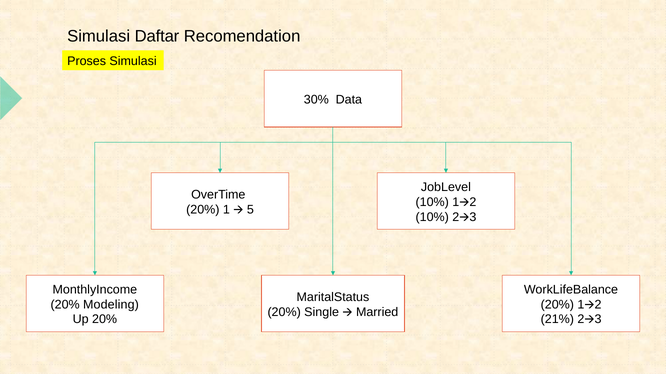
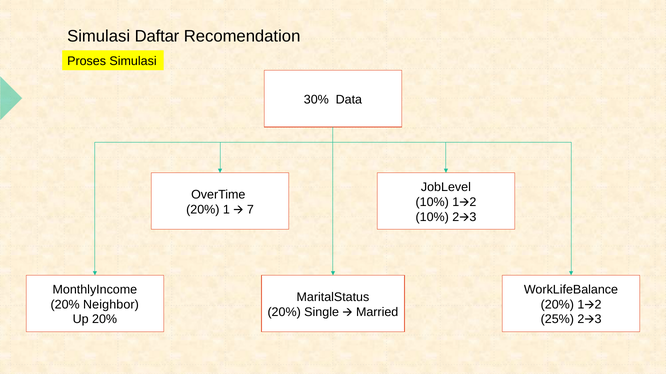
5: 5 -> 7 (250, 210)
Modeling: Modeling -> Neighbor (111, 305)
21%: 21% -> 25% (557, 320)
